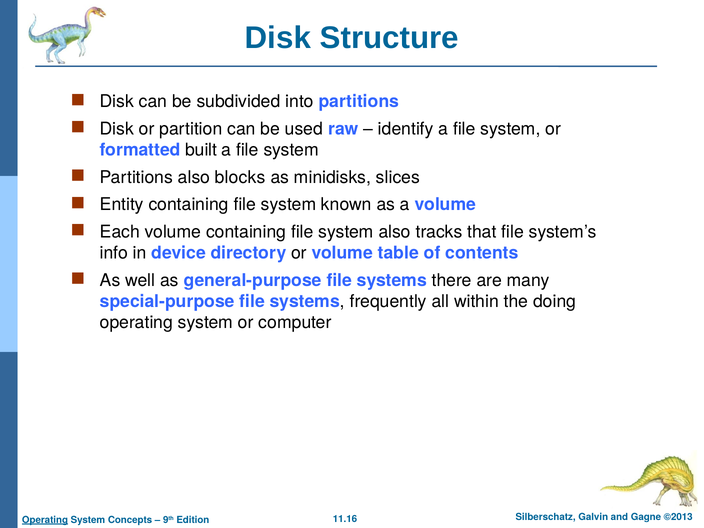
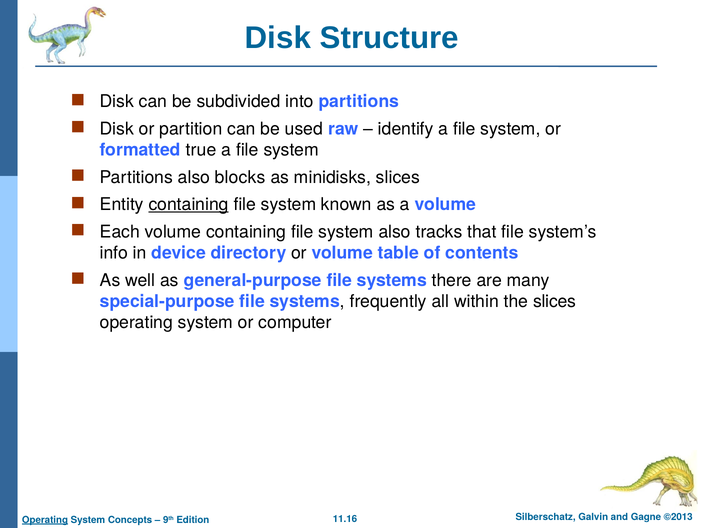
built: built -> true (201, 150)
containing underline: none -> present (189, 205)
the doing: doing -> slices (555, 301)
